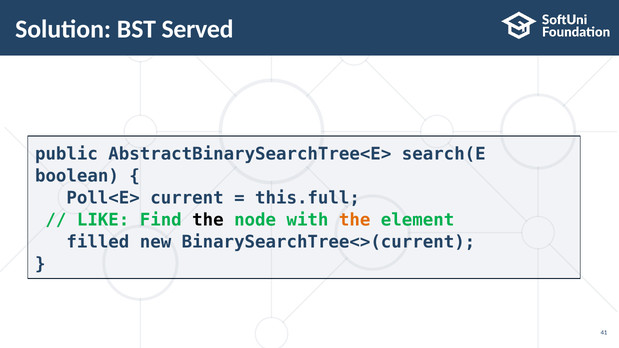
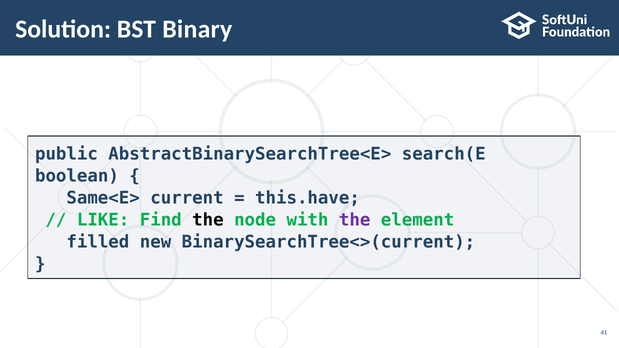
Served: Served -> Binary (197, 29)
Poll<E>: Poll<E> -> Same<E> (103, 198)
this.full: this.full -> this.have (308, 198)
the colour: orange -> purple (355, 220)
